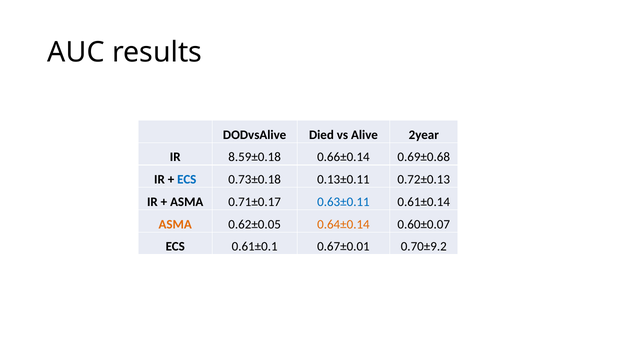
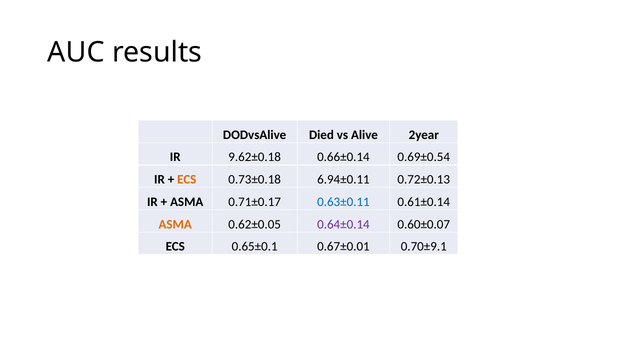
8.59±0.18: 8.59±0.18 -> 9.62±0.18 (255, 157)
0.69±0.68: 0.69±0.68 -> 0.69±0.54 (424, 157)
ECS colour: blue -> orange (187, 180)
0.13±0.11: 0.13±0.11 -> 6.94±0.11 (343, 180)
0.64±0.14 colour: orange -> purple (343, 225)
0.61±0.1: 0.61±0.1 -> 0.65±0.1 (255, 247)
0.70±9.2: 0.70±9.2 -> 0.70±9.1 (424, 247)
